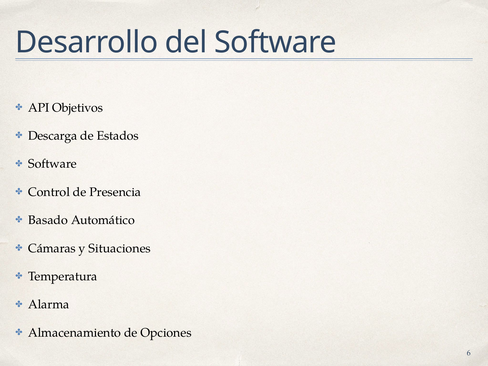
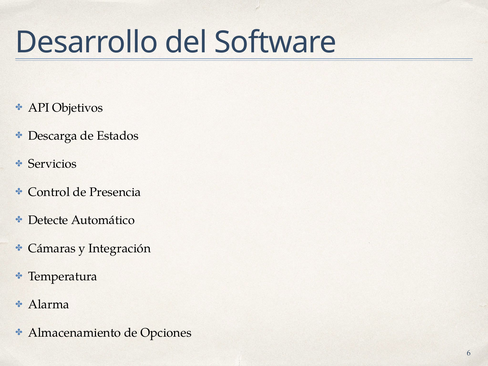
Software: Software -> Servicios (53, 164)
Basado: Basado -> Detecte (48, 220)
Situaciones: Situaciones -> Integración (120, 248)
